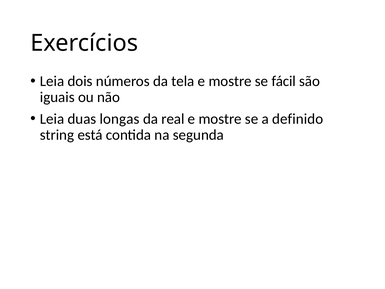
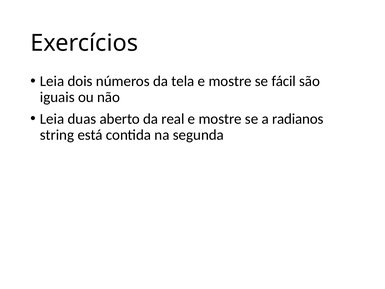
longas: longas -> aberto (120, 119)
definido: definido -> radianos (298, 119)
